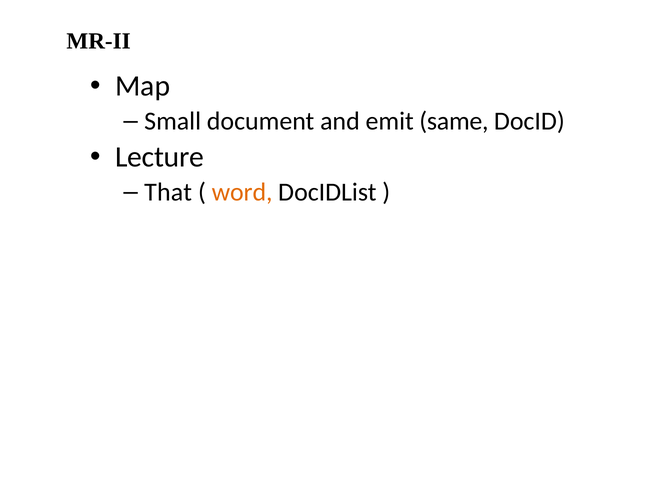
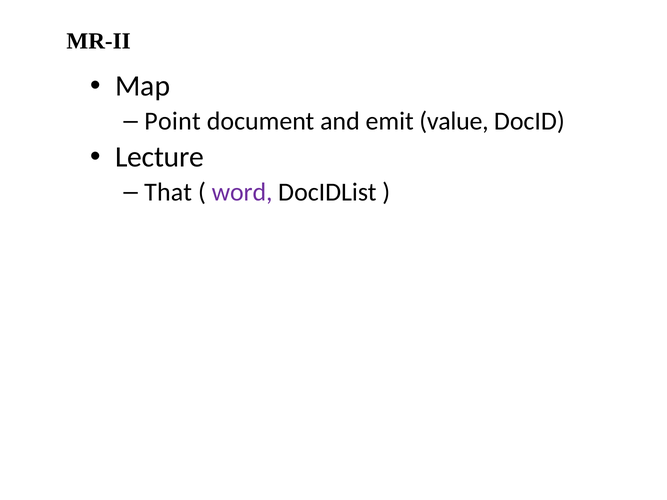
Small: Small -> Point (173, 121)
same: same -> value (454, 121)
word colour: orange -> purple (242, 192)
